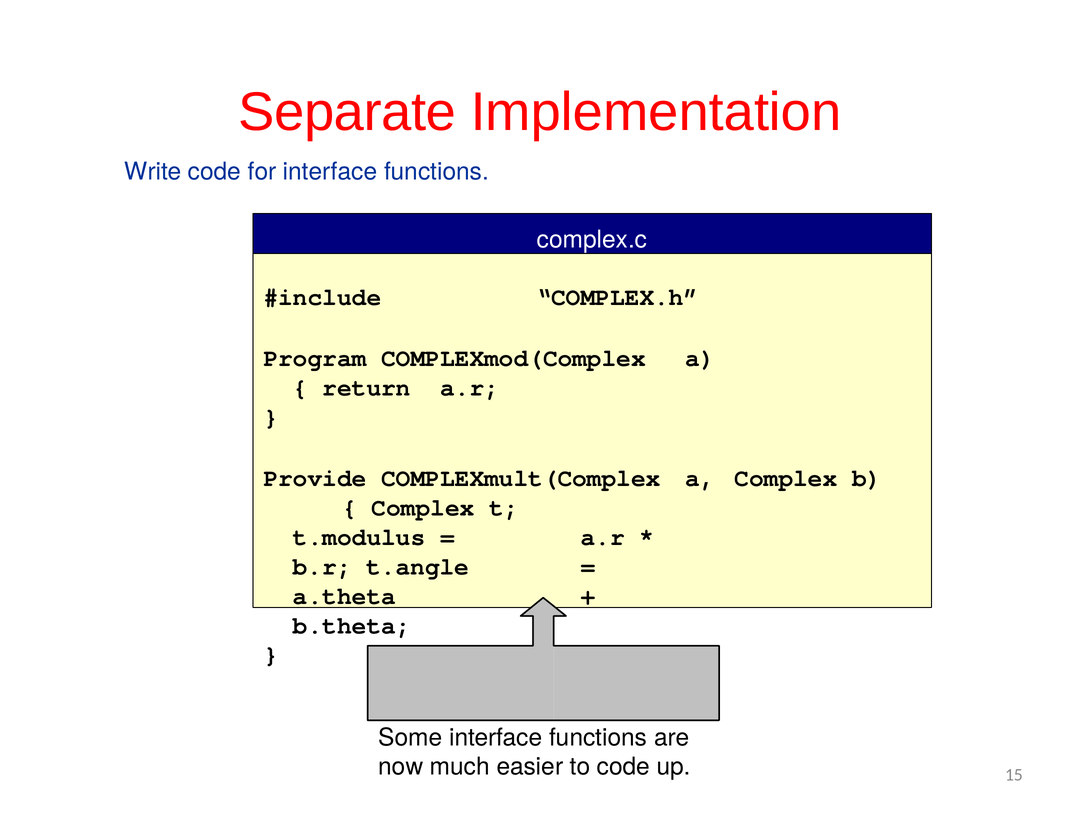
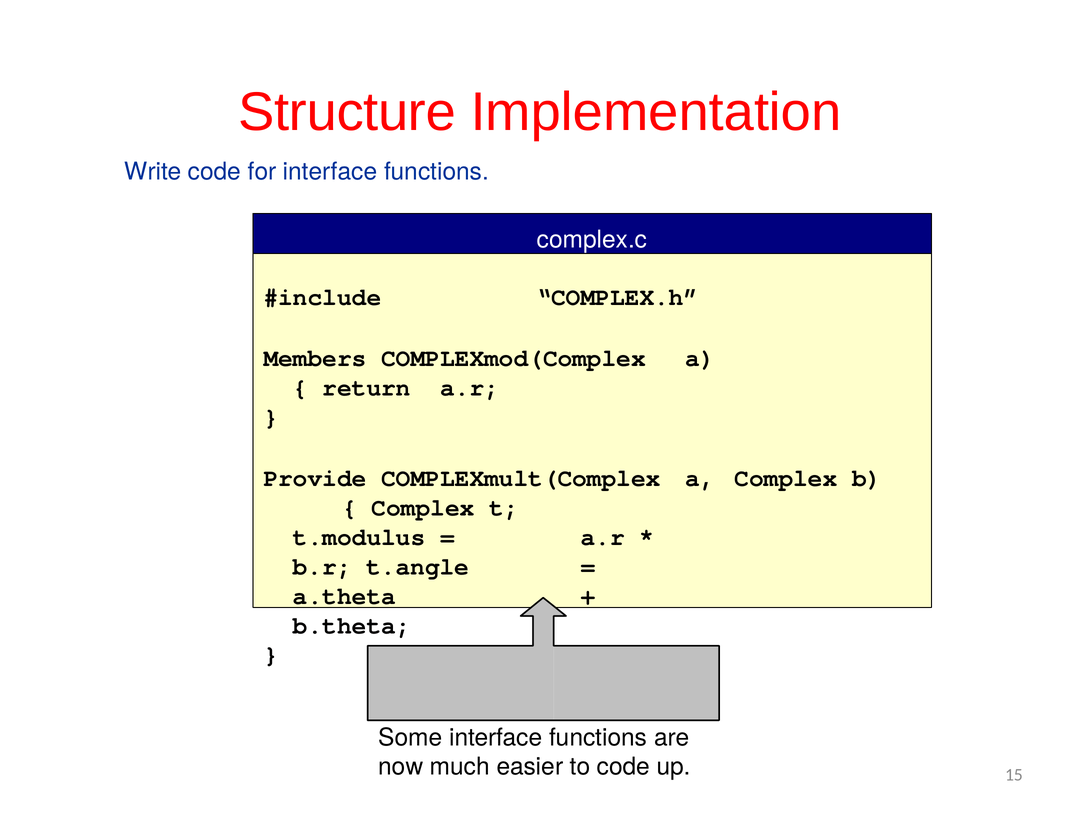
Separate: Separate -> Structure (347, 112)
Program: Program -> Members (315, 358)
